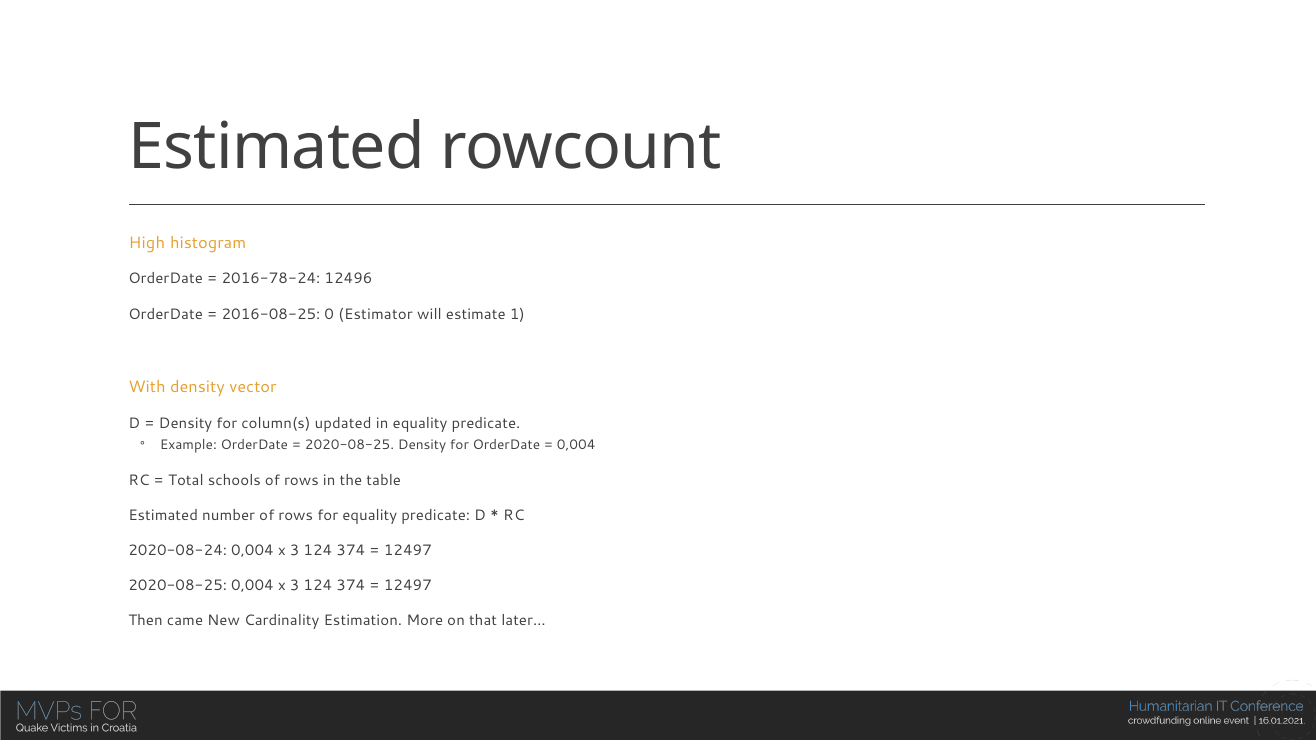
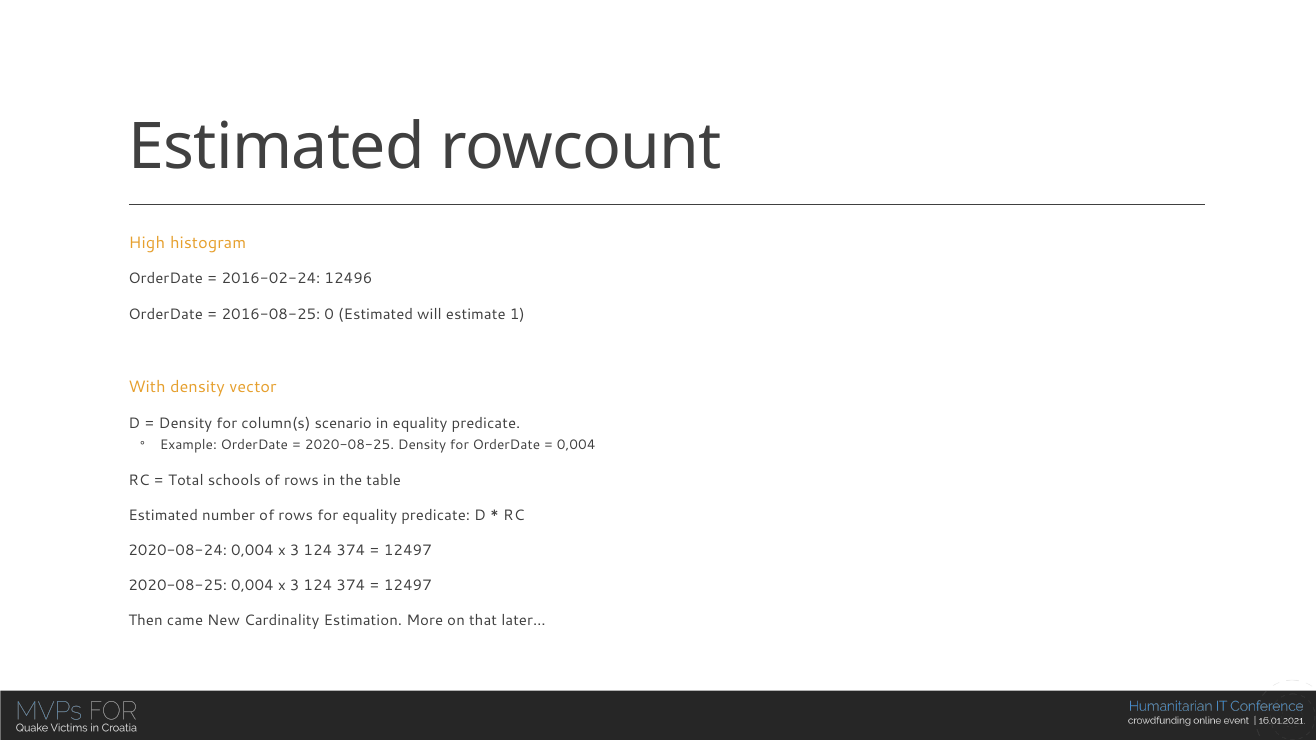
2016-78-24: 2016-78-24 -> 2016-02-24 (271, 279)
0 Estimator: Estimator -> Estimated (376, 314)
updated: updated -> scenario (343, 423)
